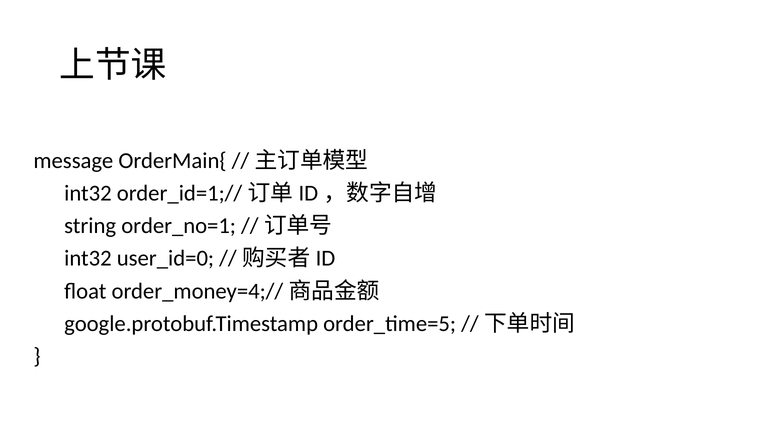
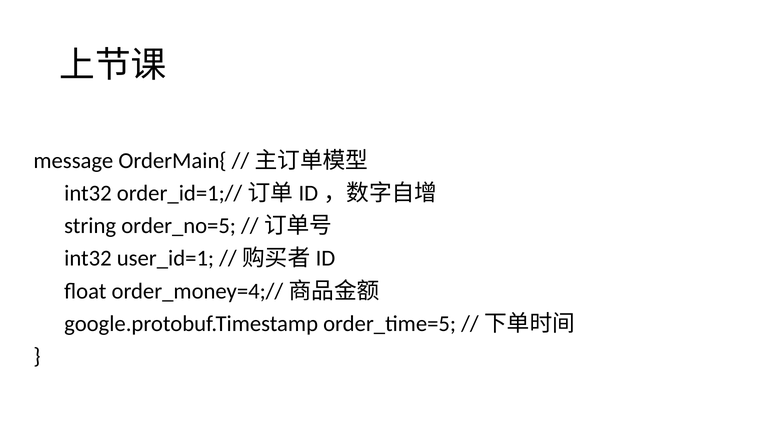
order_no=1: order_no=1 -> order_no=5 (179, 226)
user_id=0: user_id=0 -> user_id=1 (165, 259)
